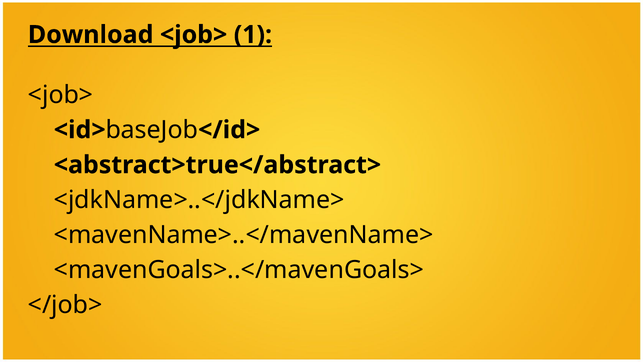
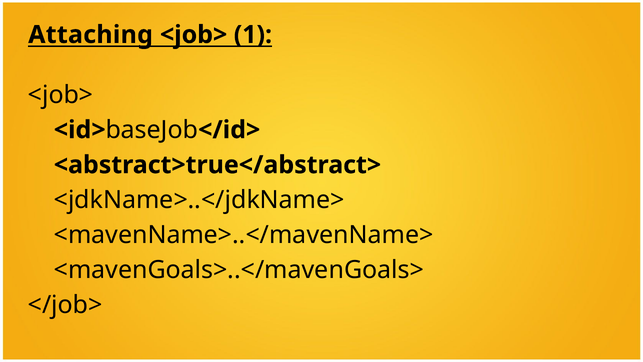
Download: Download -> Attaching (91, 35)
